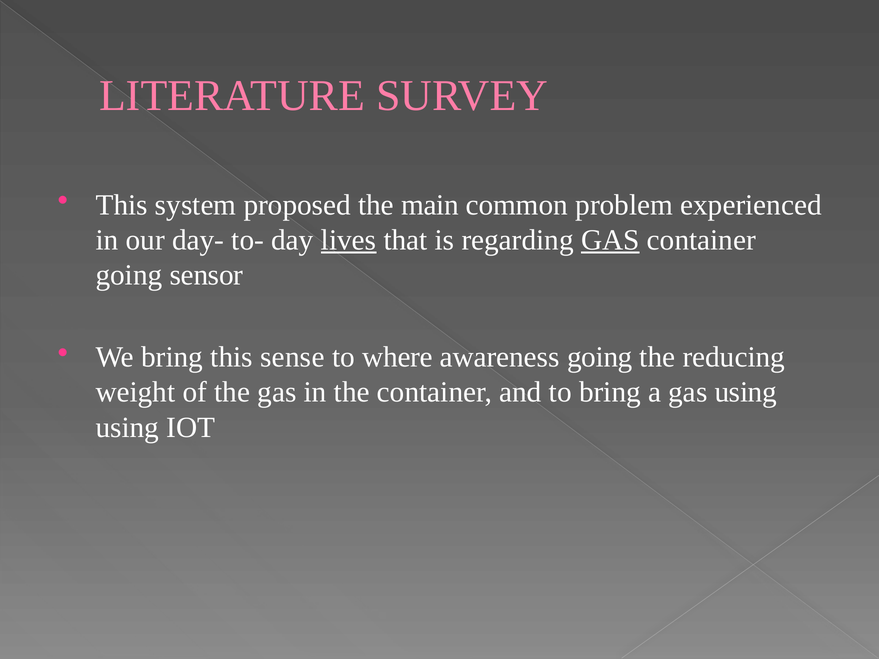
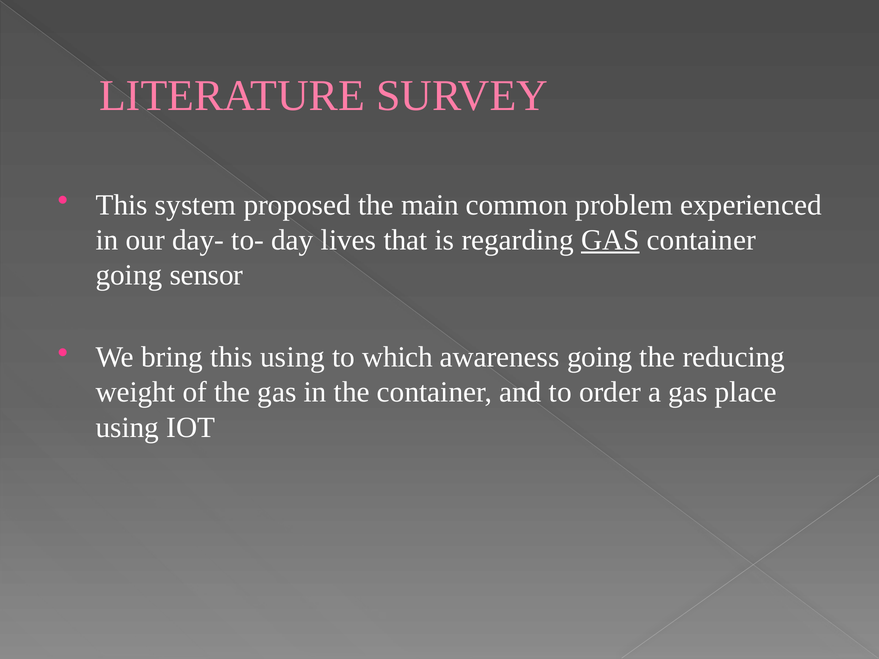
lives underline: present -> none (349, 240)
this sense: sense -> using (292, 357)
where: where -> which (398, 357)
to bring: bring -> order (610, 392)
gas using: using -> place (746, 392)
